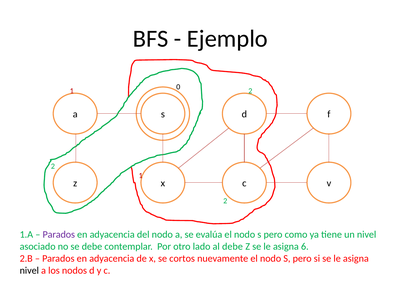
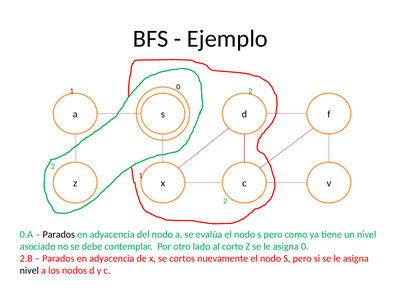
1.A: 1.A -> 0.A (26, 234)
Parados colour: purple -> black (59, 234)
al debe: debe -> corto (233, 246)
asigna 6: 6 -> 0 (305, 246)
